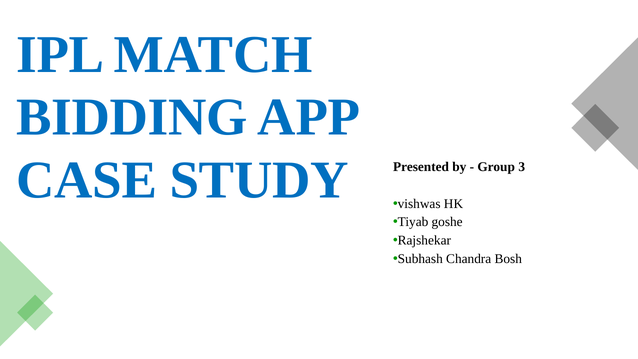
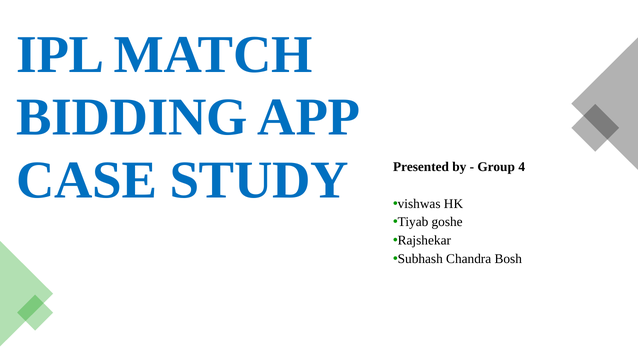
3: 3 -> 4 (522, 167)
